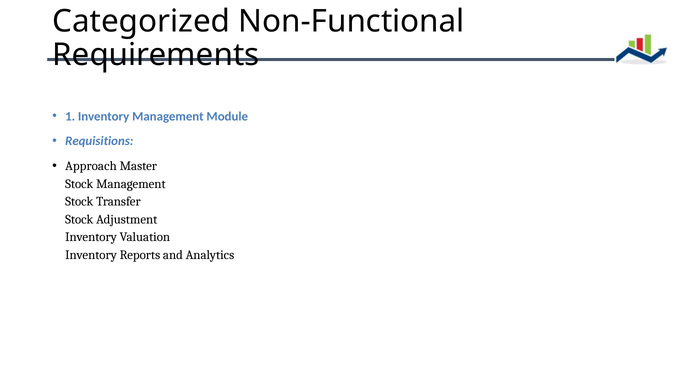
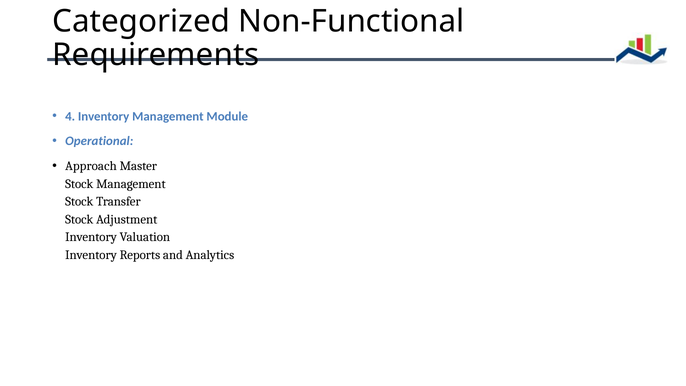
1: 1 -> 4 (70, 116)
Requisitions: Requisitions -> Operational (99, 141)
